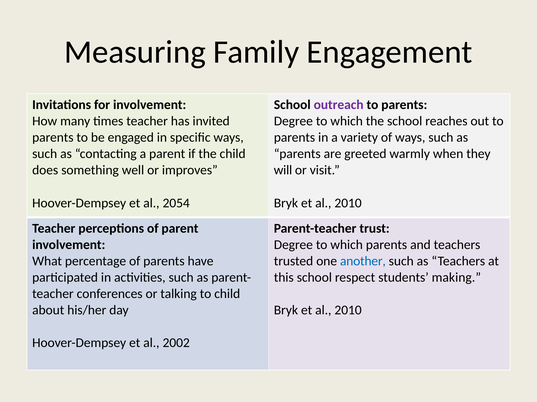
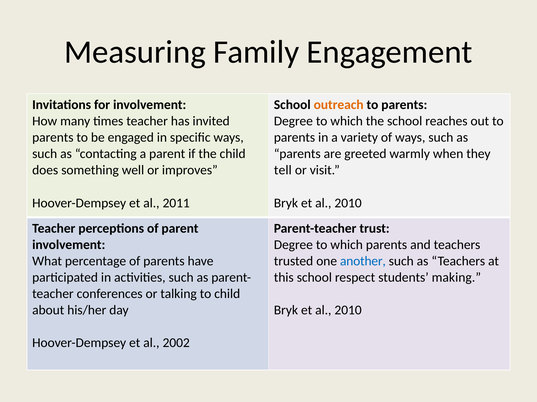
outreach colour: purple -> orange (339, 105)
will: will -> tell (283, 171)
2054: 2054 -> 2011 (176, 203)
